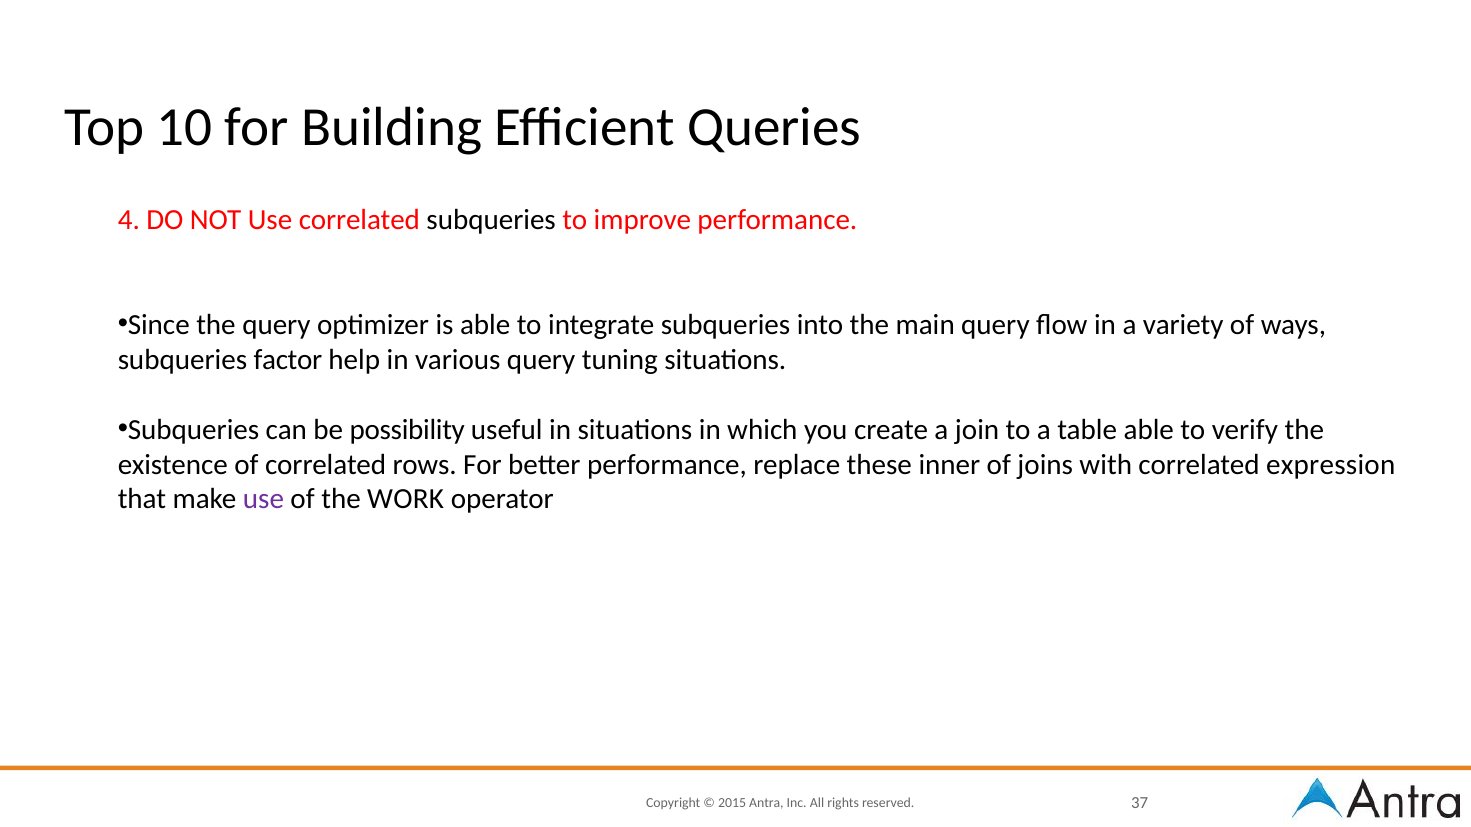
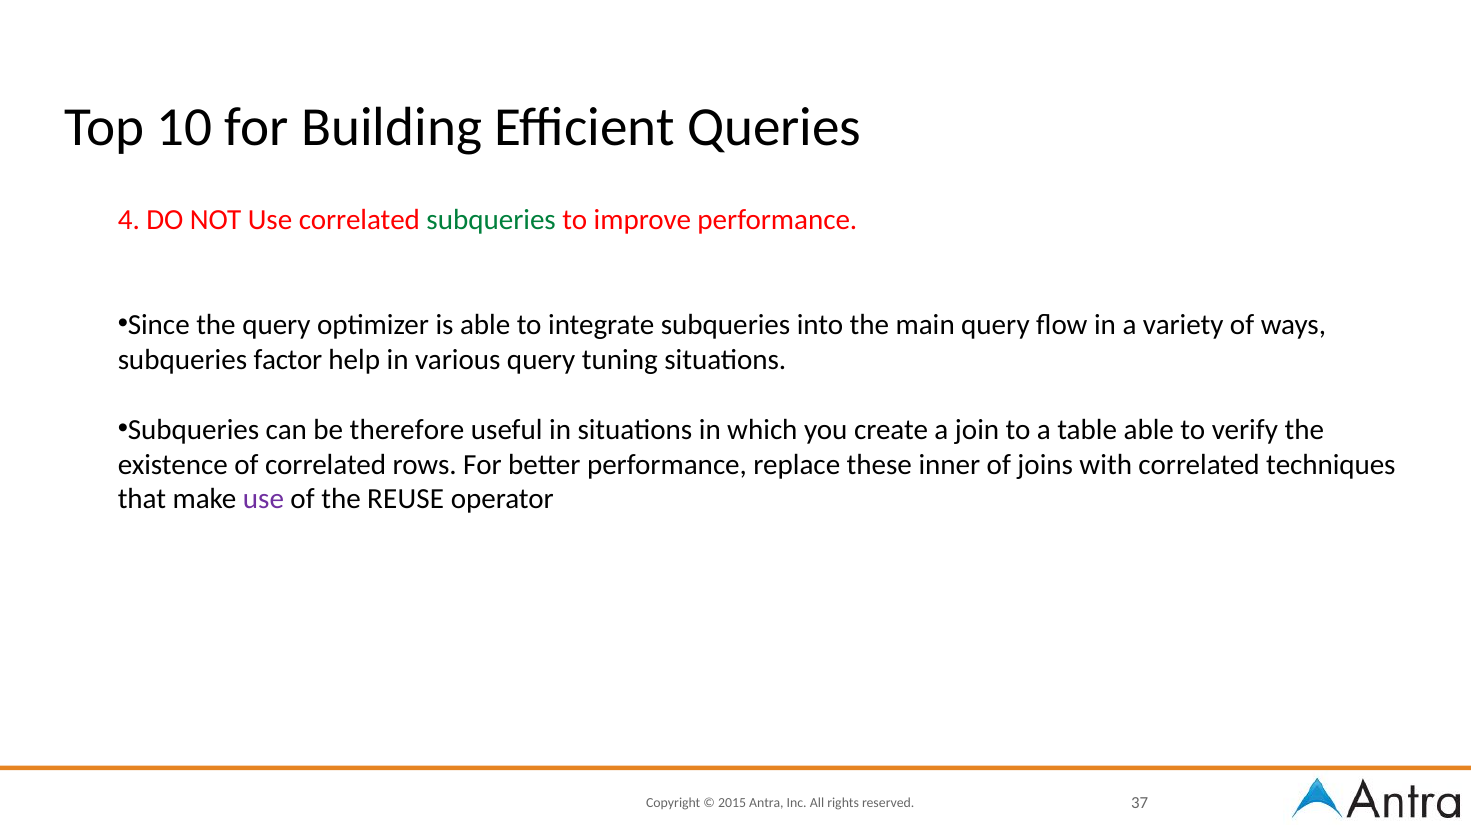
subqueries colour: black -> green (491, 220)
possibility: possibility -> therefore (407, 430)
expression: expression -> techniques (1331, 465)
WORK: WORK -> REUSE (406, 500)
